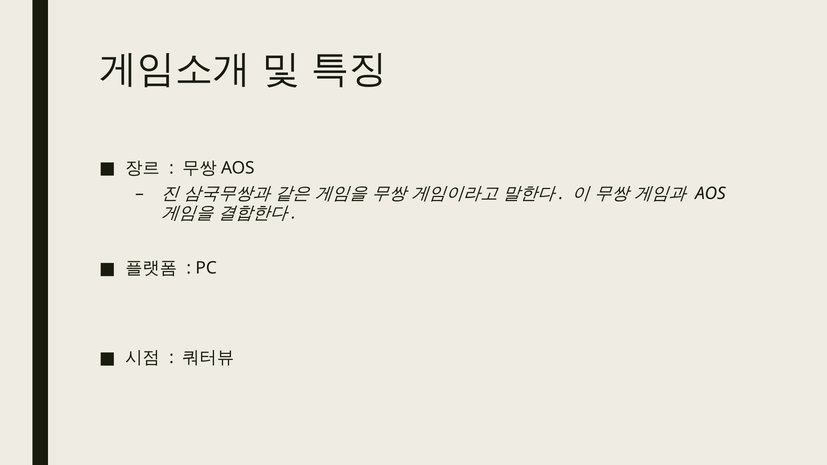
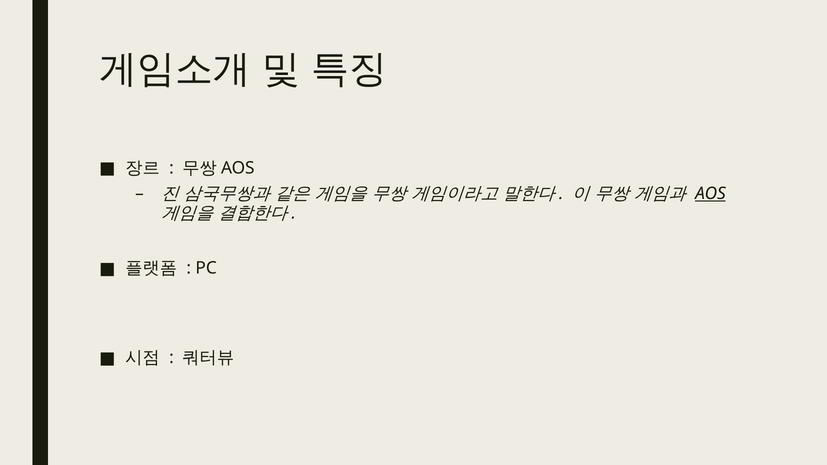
AOS underline: none -> present (710, 194)
